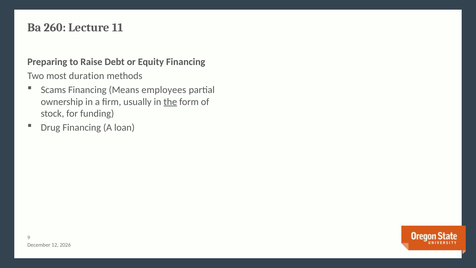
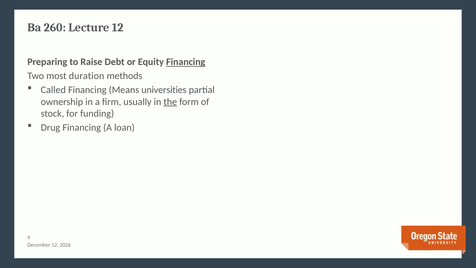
Lecture 11: 11 -> 12 (118, 28)
Financing underline: none -> present (186, 62)
Scams: Scams -> Called (53, 90)
employees: employees -> universities (164, 90)
